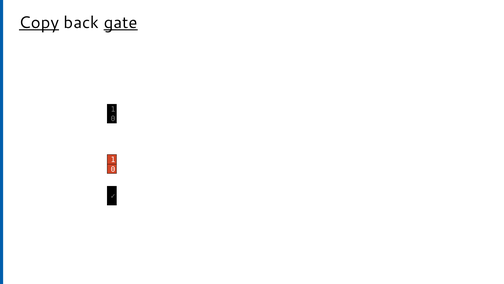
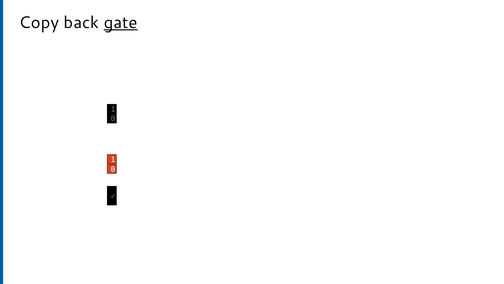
Copy underline: present -> none (39, 23)
